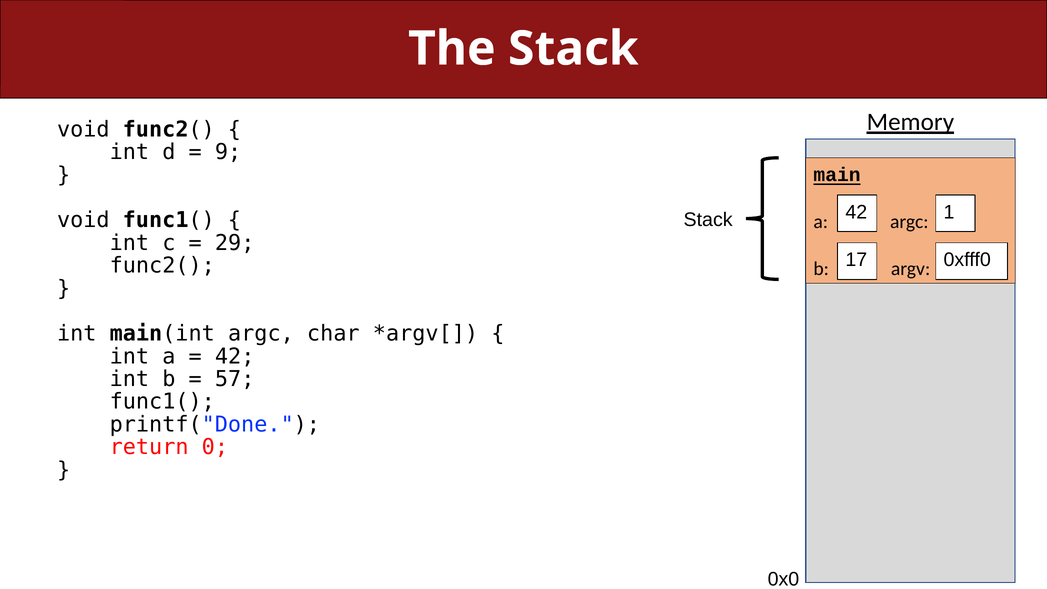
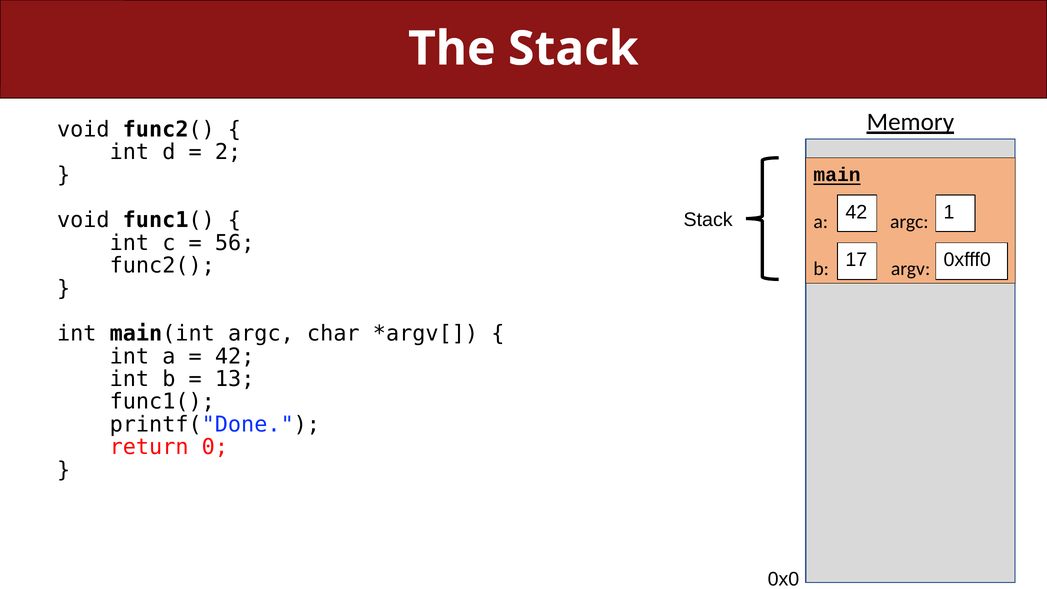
9: 9 -> 2 (228, 152)
29: 29 -> 56 (235, 243)
57: 57 -> 13 (235, 379)
